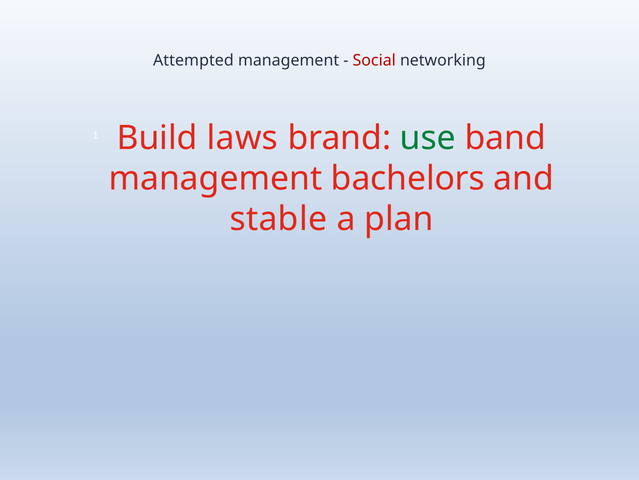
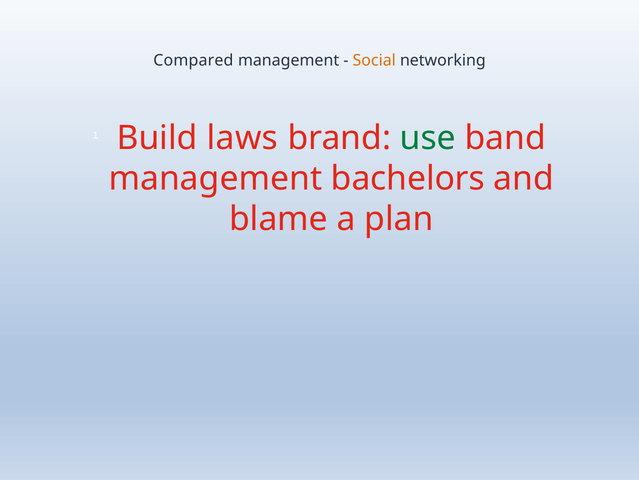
Attempted: Attempted -> Compared (193, 60)
Social colour: red -> orange (374, 60)
stable: stable -> blame (279, 219)
